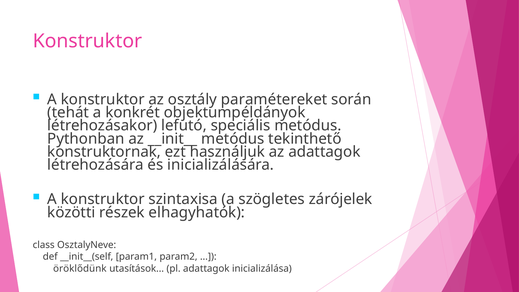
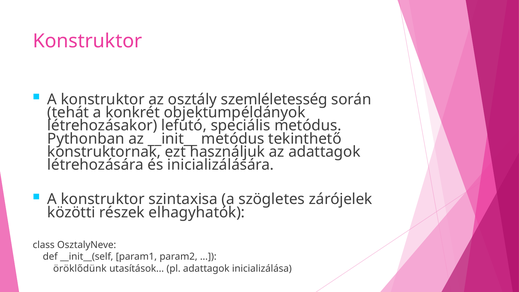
paramétereket: paramétereket -> szemléletesség (274, 99)
